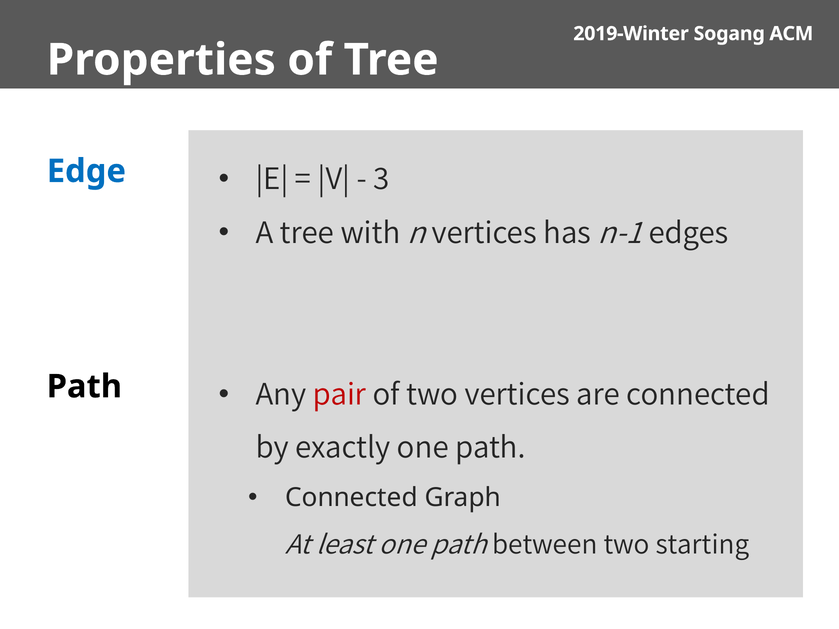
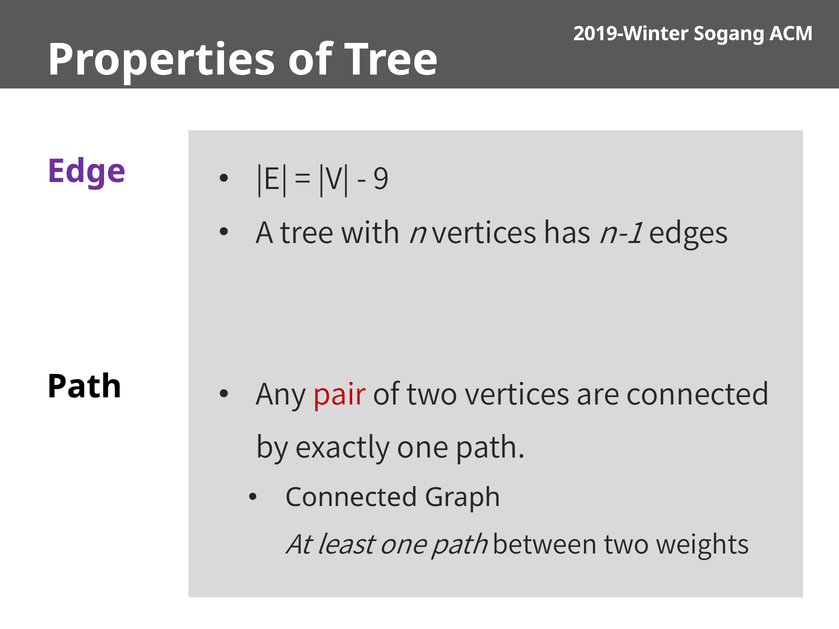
3: 3 -> 9 (381, 180)
Edge colour: blue -> purple (86, 171)
starting: starting -> weights (702, 545)
